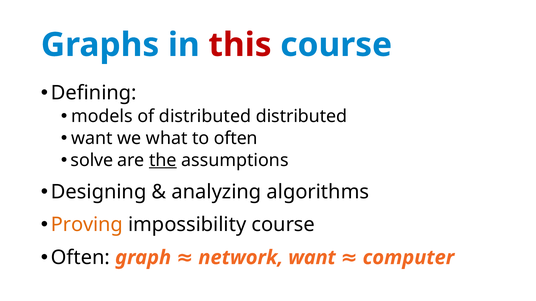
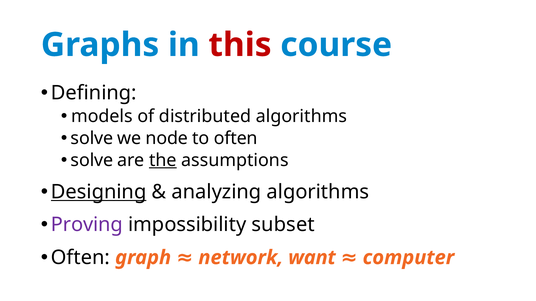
distributed distributed: distributed -> algorithms (301, 116)
want: want -> solve (92, 138)
what: what -> node (167, 138)
Designing underline: none -> present (99, 192)
Proving colour: orange -> purple (87, 225)
impossibility course: course -> subset (283, 225)
